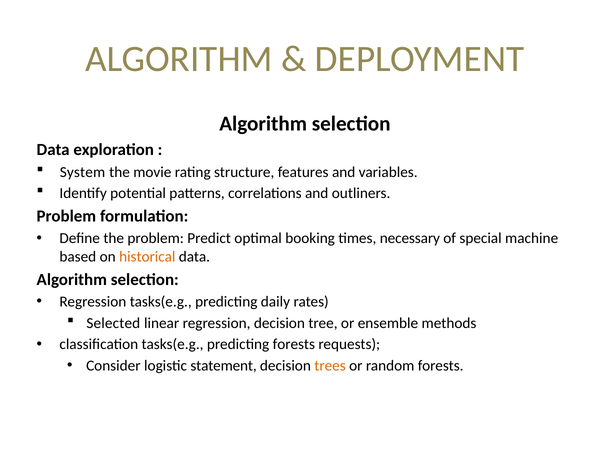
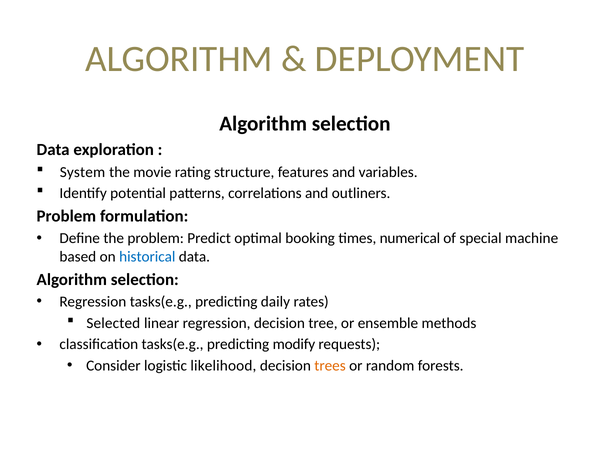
necessary: necessary -> numerical (410, 239)
historical colour: orange -> blue (147, 257)
predicting forests: forests -> modify (294, 345)
statement: statement -> likelihood (223, 366)
